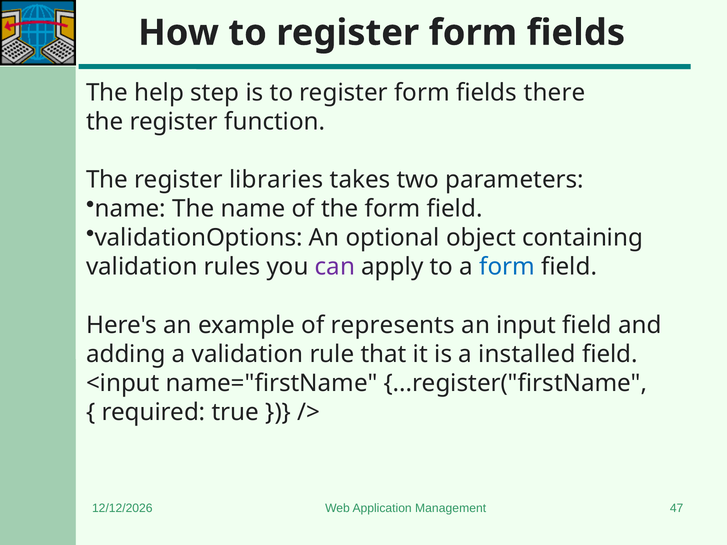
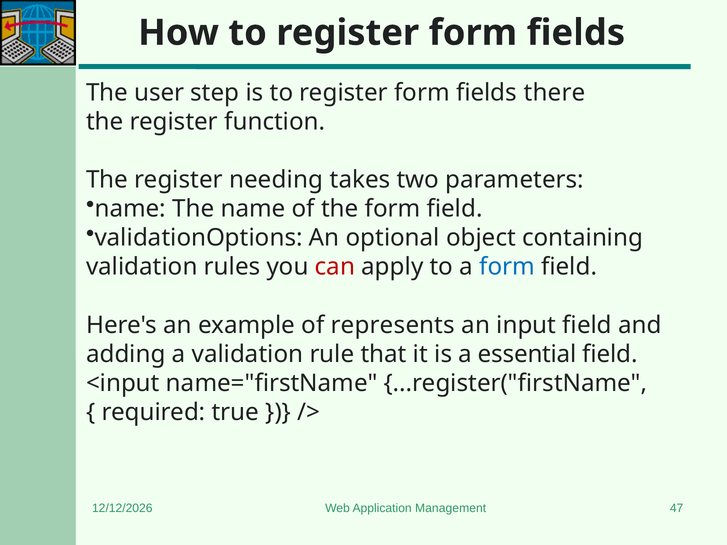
help: help -> user (159, 93)
libraries: libraries -> needing (276, 180)
can colour: purple -> red (335, 267)
installed: installed -> essential (527, 354)
